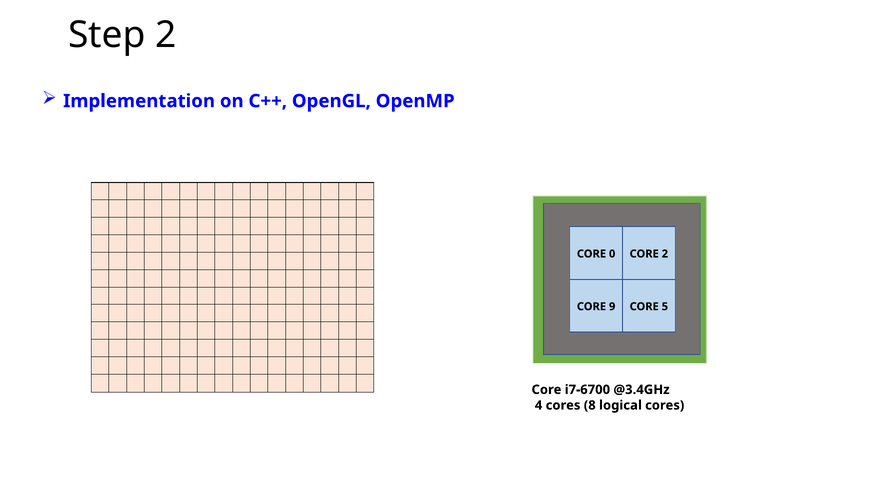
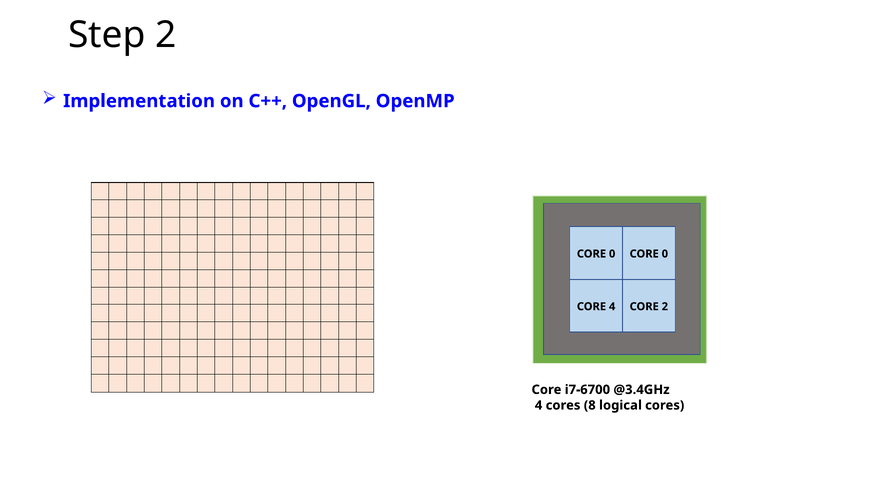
2: 2 -> 0 (665, 254)
CORE 9: 9 -> 4 (612, 307)
CORE 5: 5 -> 2 (665, 307)
